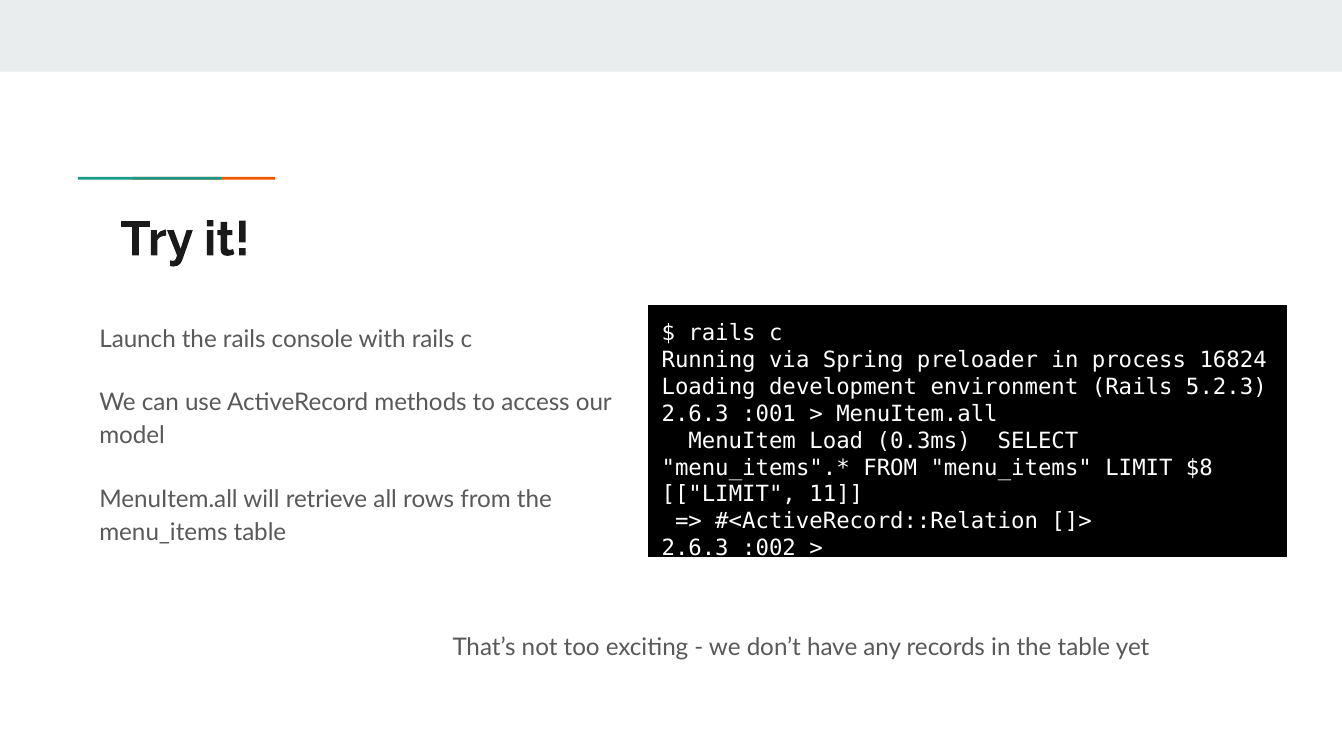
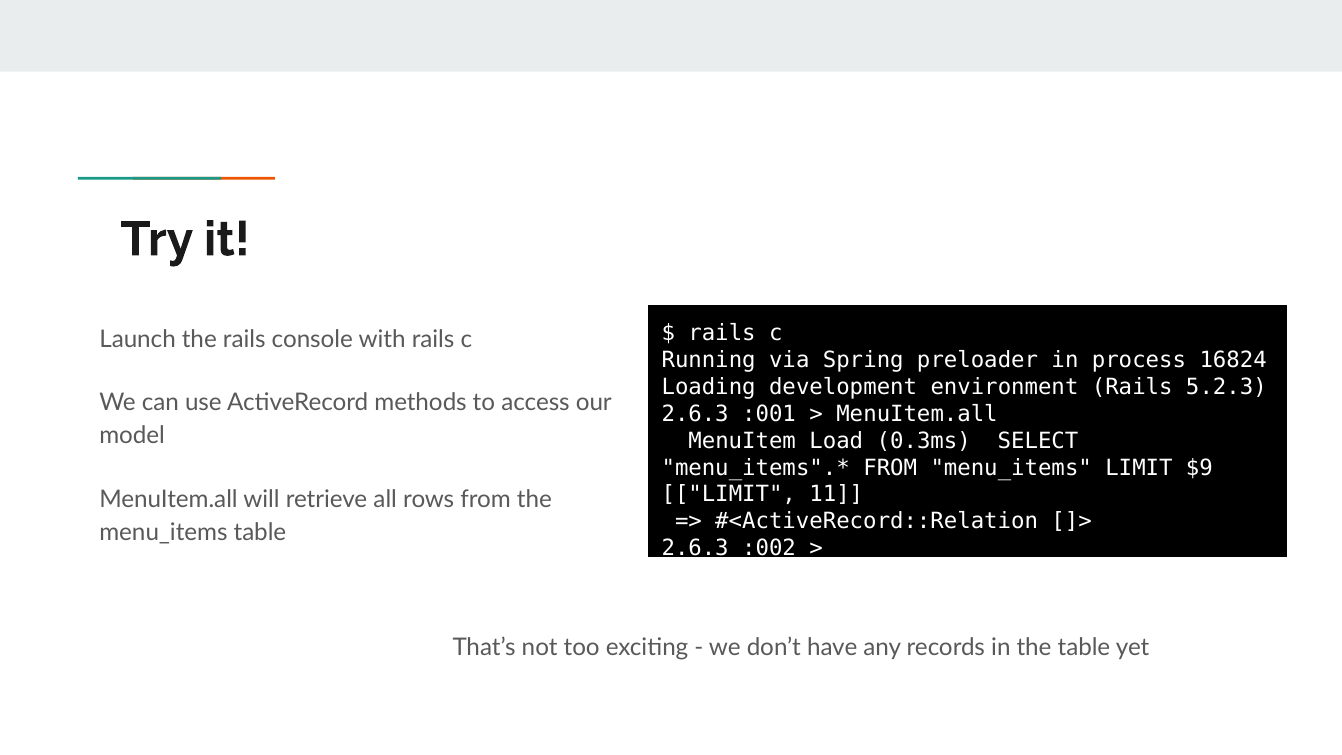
$8: $8 -> $9 (1199, 468)
